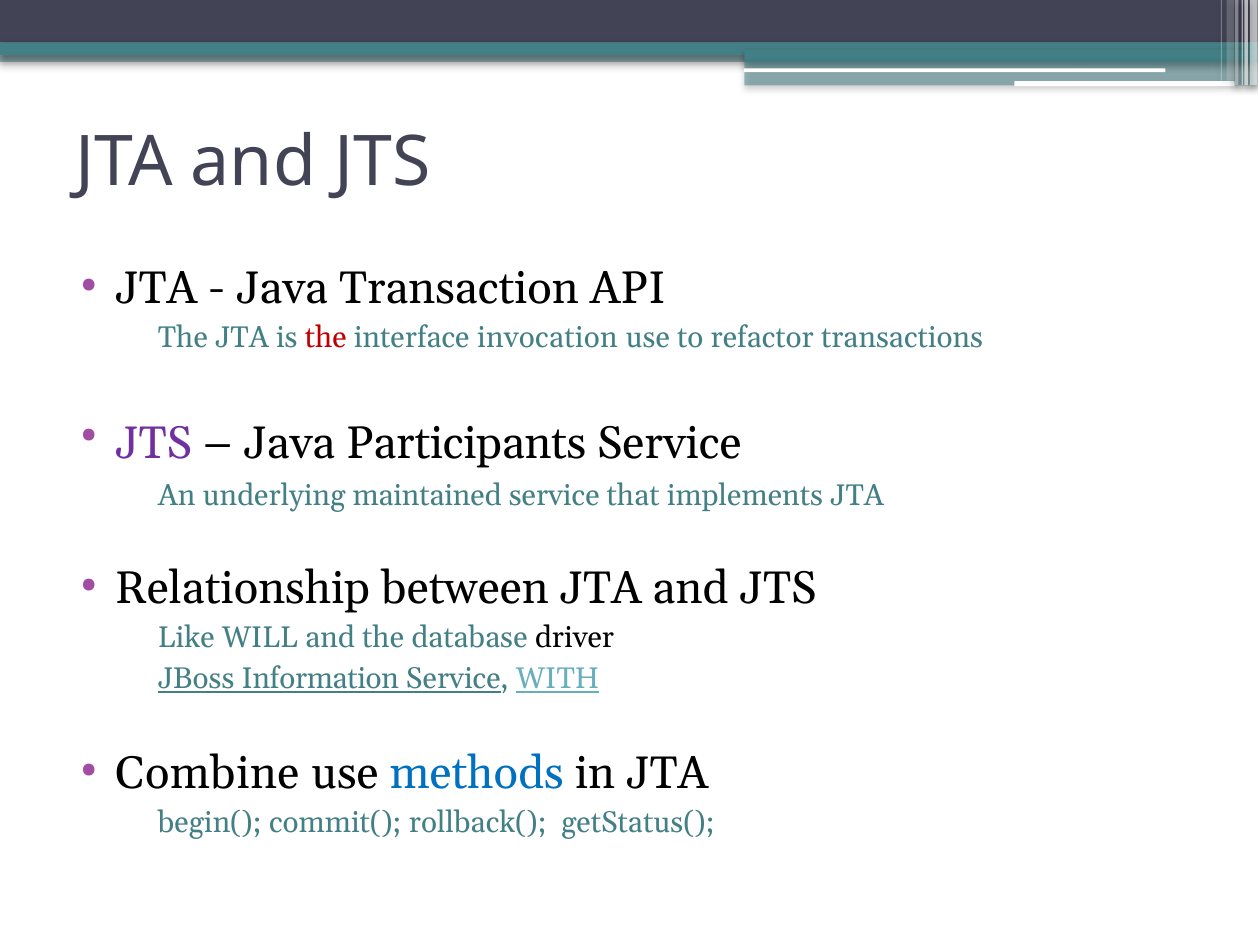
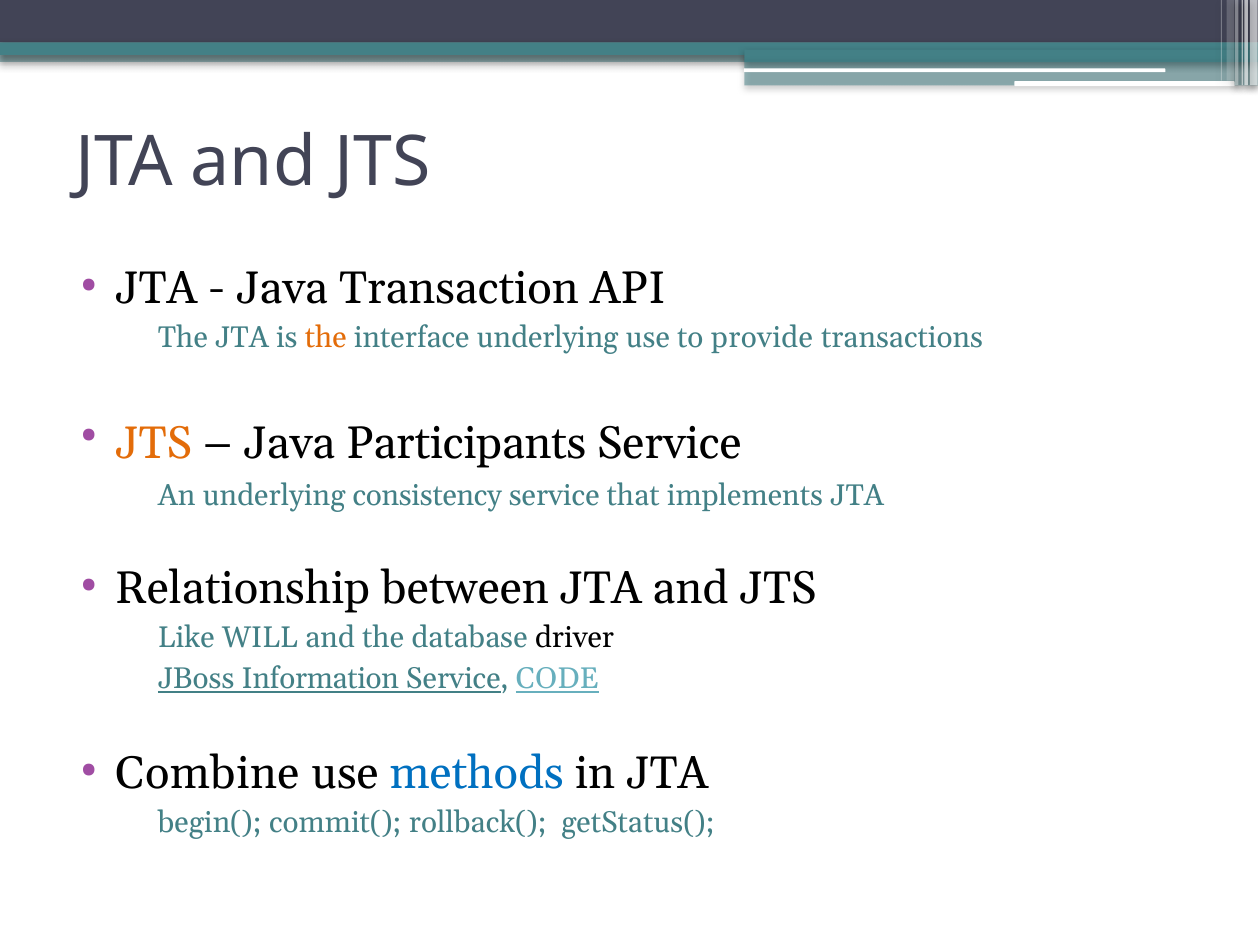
the colour: red -> orange (326, 337)
interface invocation: invocation -> underlying (548, 337)
refactor: refactor -> provide (762, 337)
JTS colour: purple -> orange (154, 444)
maintained: maintained -> consistency (427, 496)
WITH: WITH -> CODE (557, 678)
